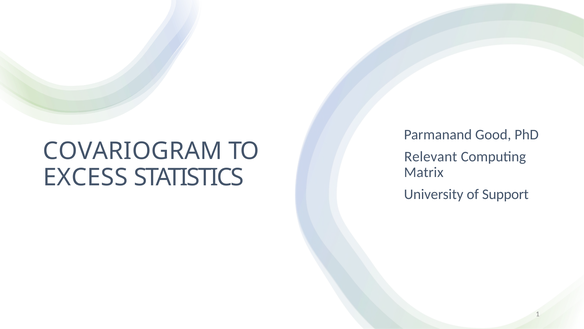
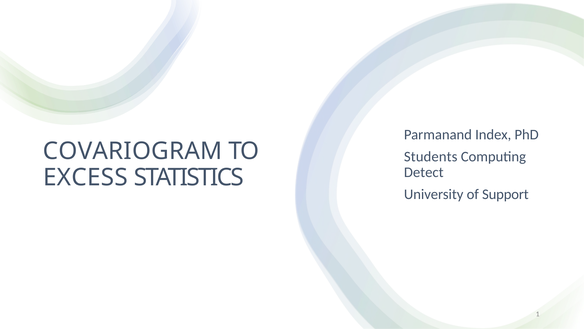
Good: Good -> Index (493, 134)
Relevant: Relevant -> Students (431, 156)
Matrix: Matrix -> Detect (424, 172)
